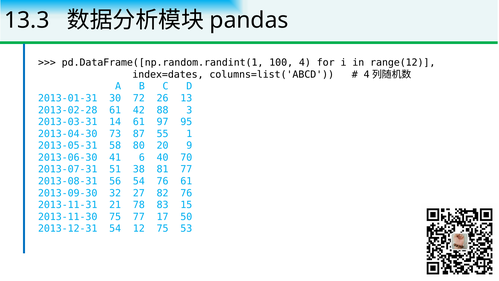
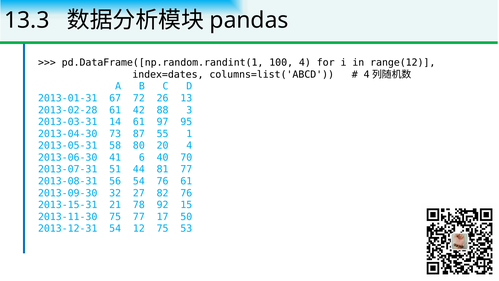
30: 30 -> 67 (115, 98)
20 9: 9 -> 4 (189, 145)
38: 38 -> 44 (139, 169)
2013-11-31: 2013-11-31 -> 2013-15-31 (68, 205)
83: 83 -> 92 (163, 205)
